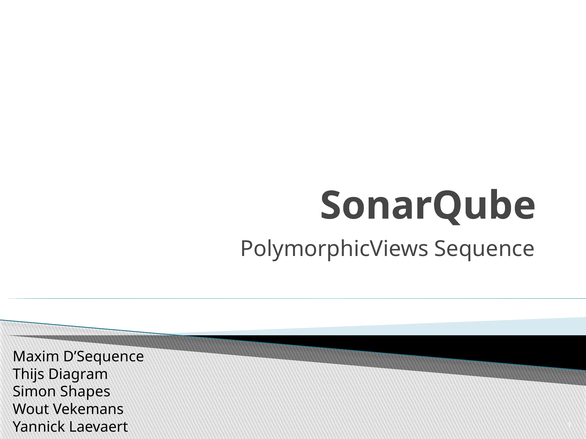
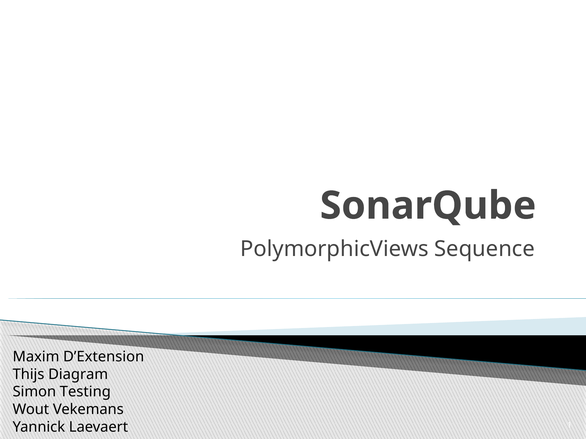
D’Sequence: D’Sequence -> D’Extension (104, 357)
Shapes: Shapes -> Testing (85, 392)
